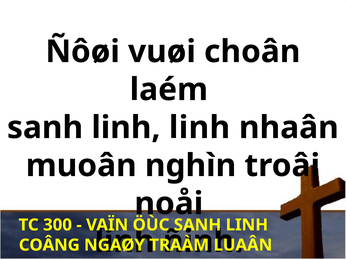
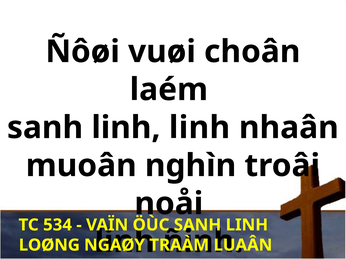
300: 300 -> 534 (58, 225)
COÂNG: COÂNG -> LOØNG (49, 246)
